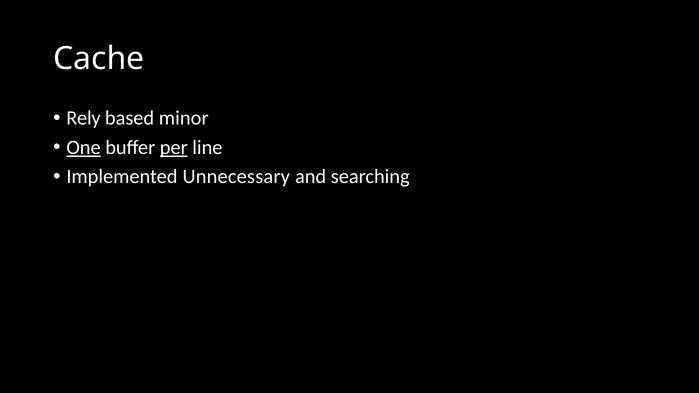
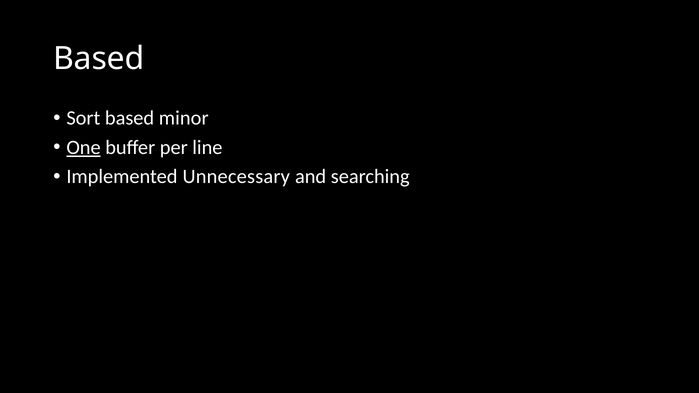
Cache: Cache -> Based (99, 59)
Rely: Rely -> Sort (83, 118)
per underline: present -> none (174, 147)
